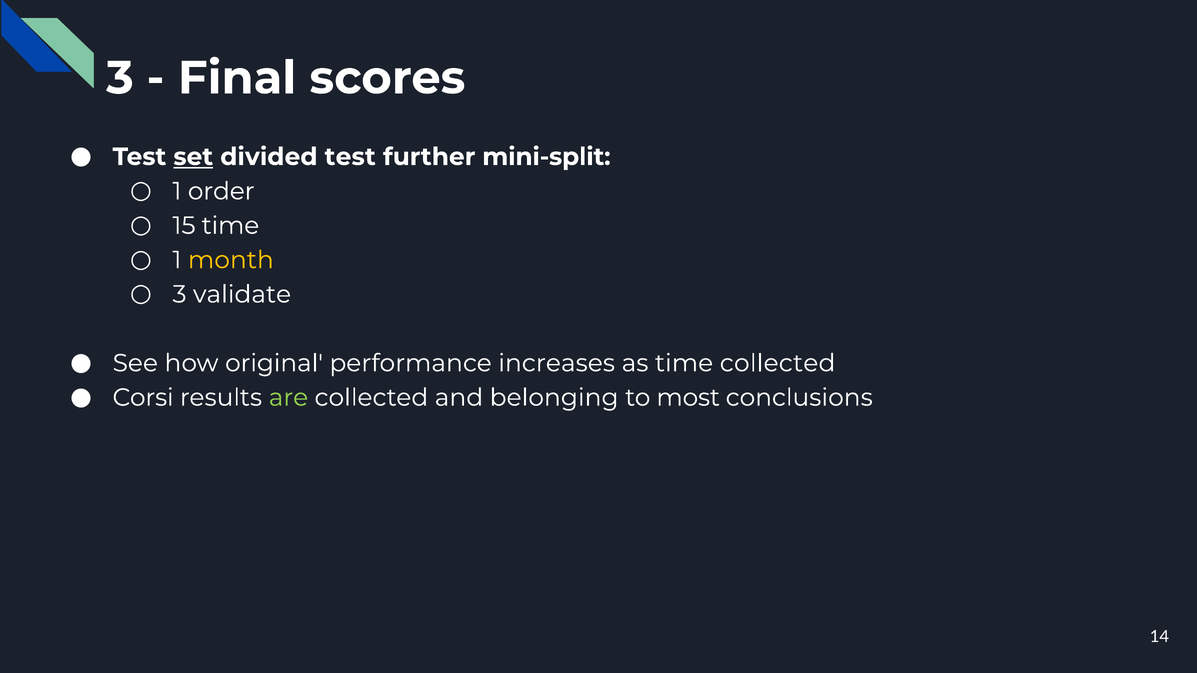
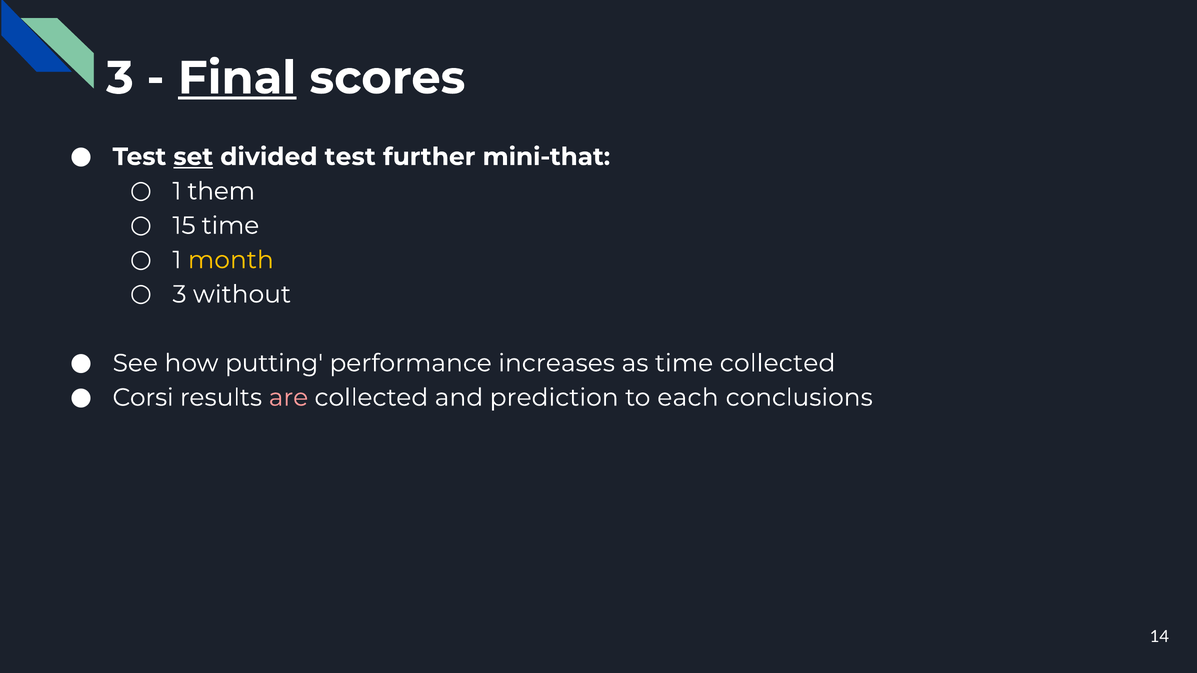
Final underline: none -> present (237, 78)
mini-split: mini-split -> mini-that (546, 157)
order: order -> them (221, 191)
validate: validate -> without (242, 295)
original: original -> putting (274, 363)
are colour: light green -> pink (288, 398)
belonging: belonging -> prediction (554, 398)
most: most -> each (688, 398)
